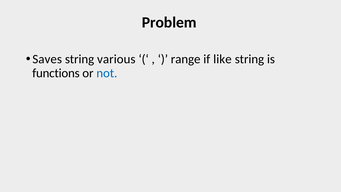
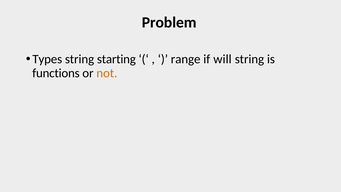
Saves: Saves -> Types (47, 59)
various: various -> starting (116, 59)
like: like -> will (222, 59)
not colour: blue -> orange (107, 73)
